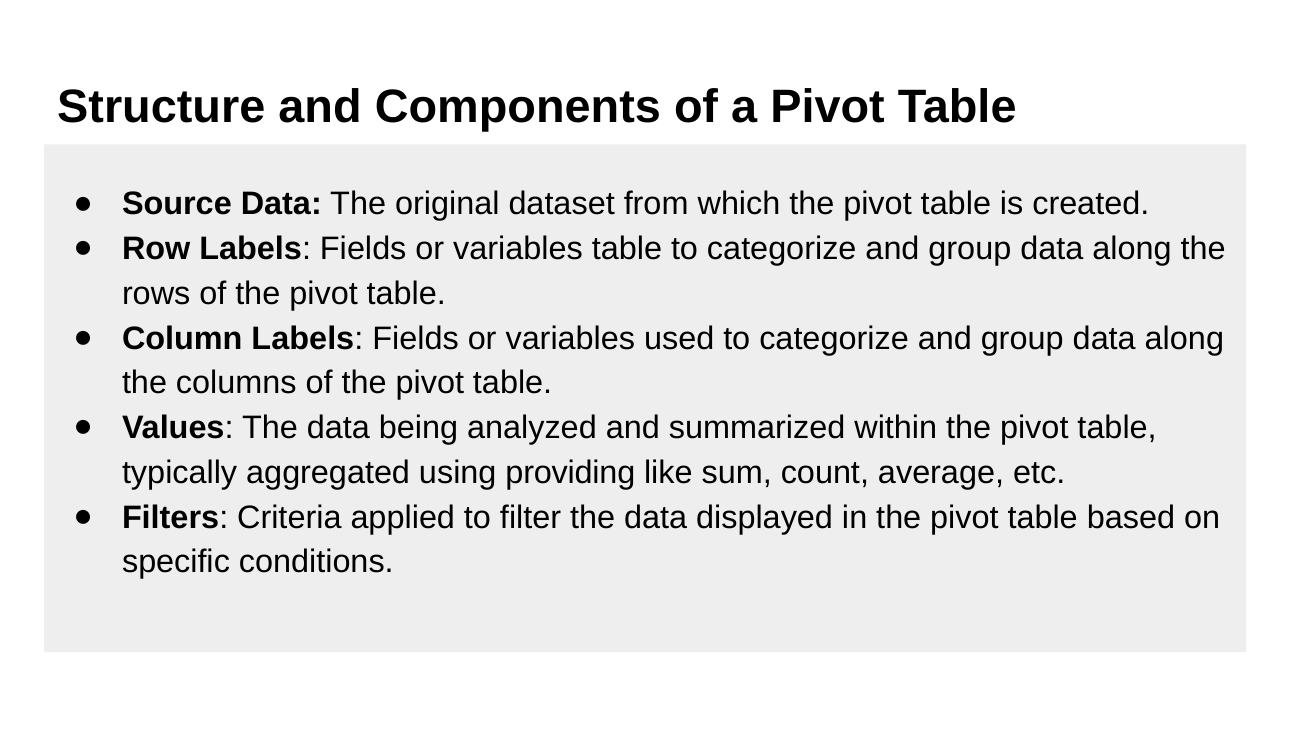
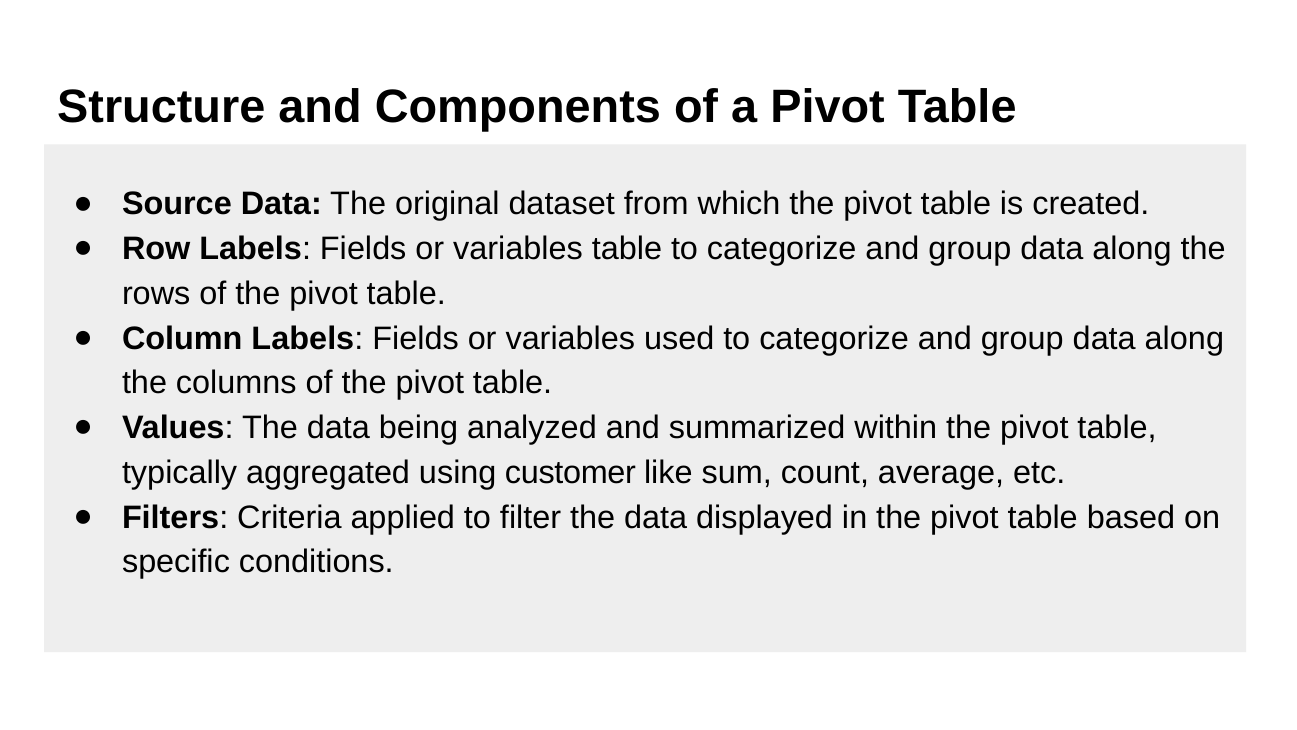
providing: providing -> customer (570, 472)
